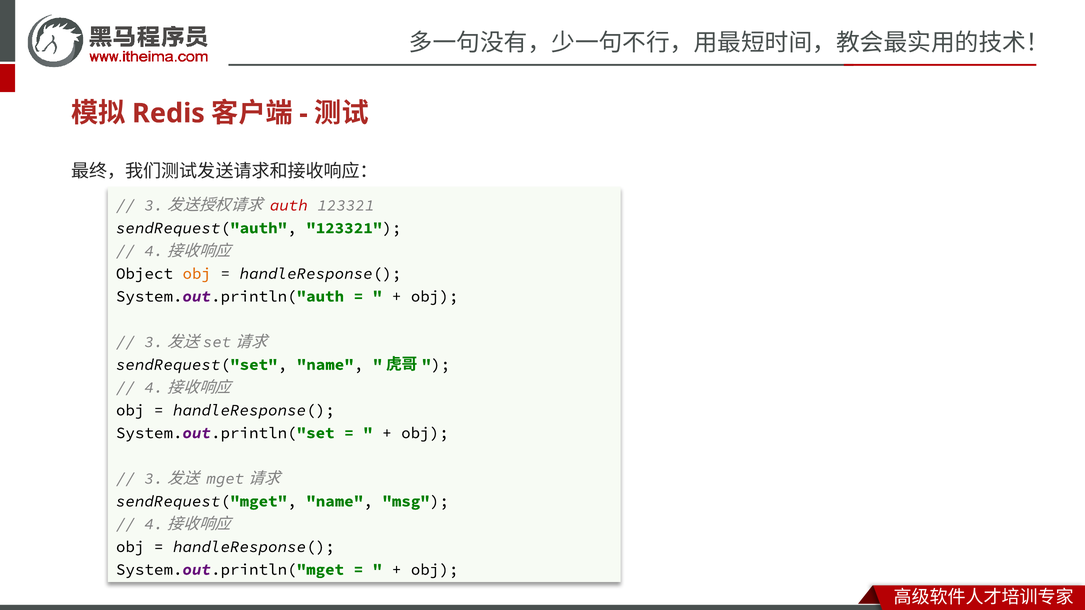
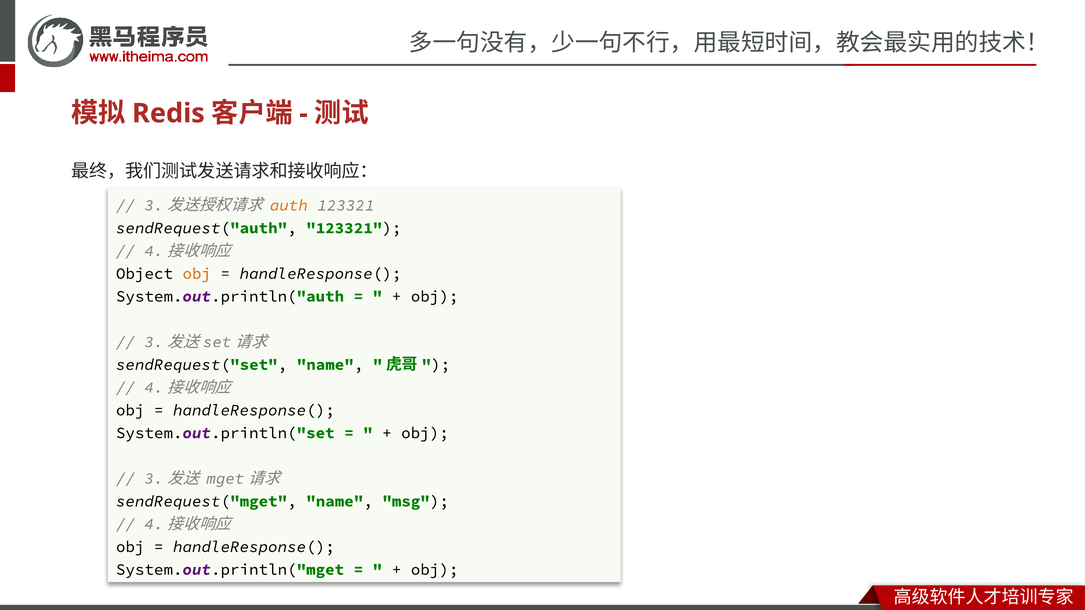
auth colour: red -> orange (289, 205)
